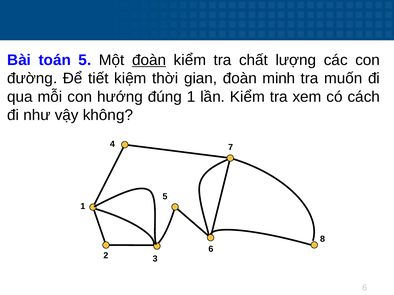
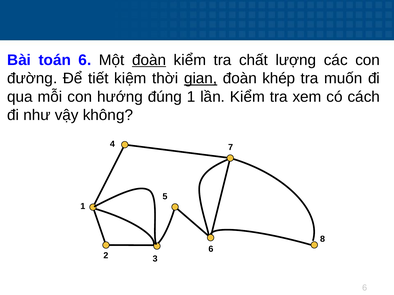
toán 5: 5 -> 6 (85, 60)
gian underline: none -> present (201, 79)
minh: minh -> khép (279, 79)
